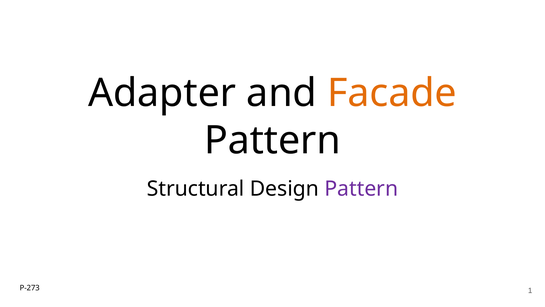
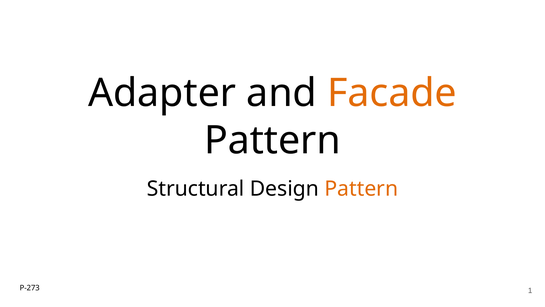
Pattern colour: purple -> orange (361, 189)
